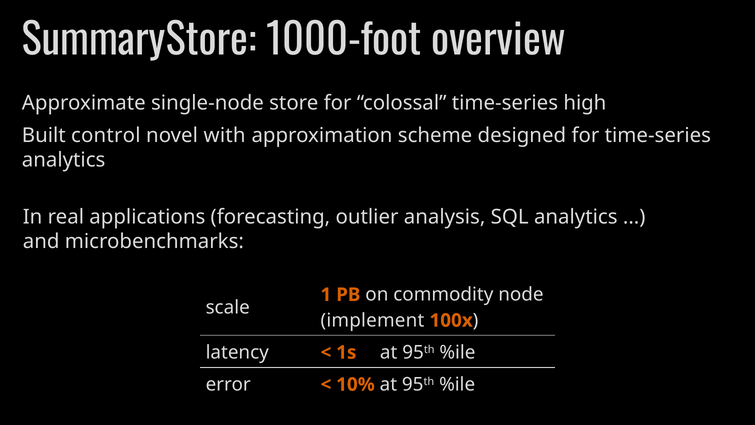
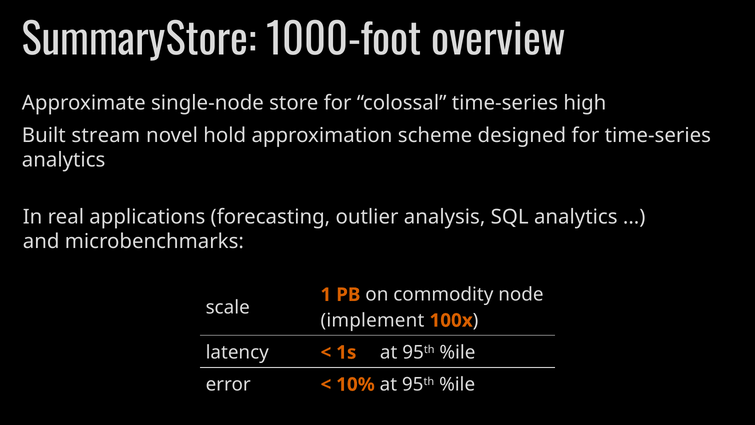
control: control -> stream (106, 135)
with: with -> hold (225, 135)
